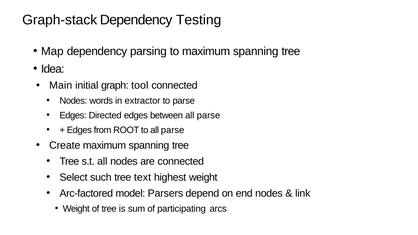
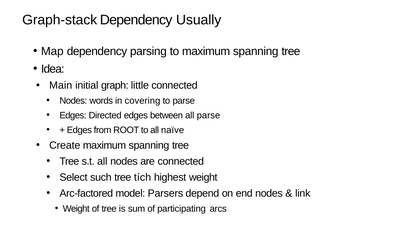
Testing: Testing -> Usually (199, 20)
tool: tool -> little (140, 86)
extractor: extractor -> covering (142, 101)
to all parse: parse -> naïve (173, 130)
text: text -> tích (143, 178)
